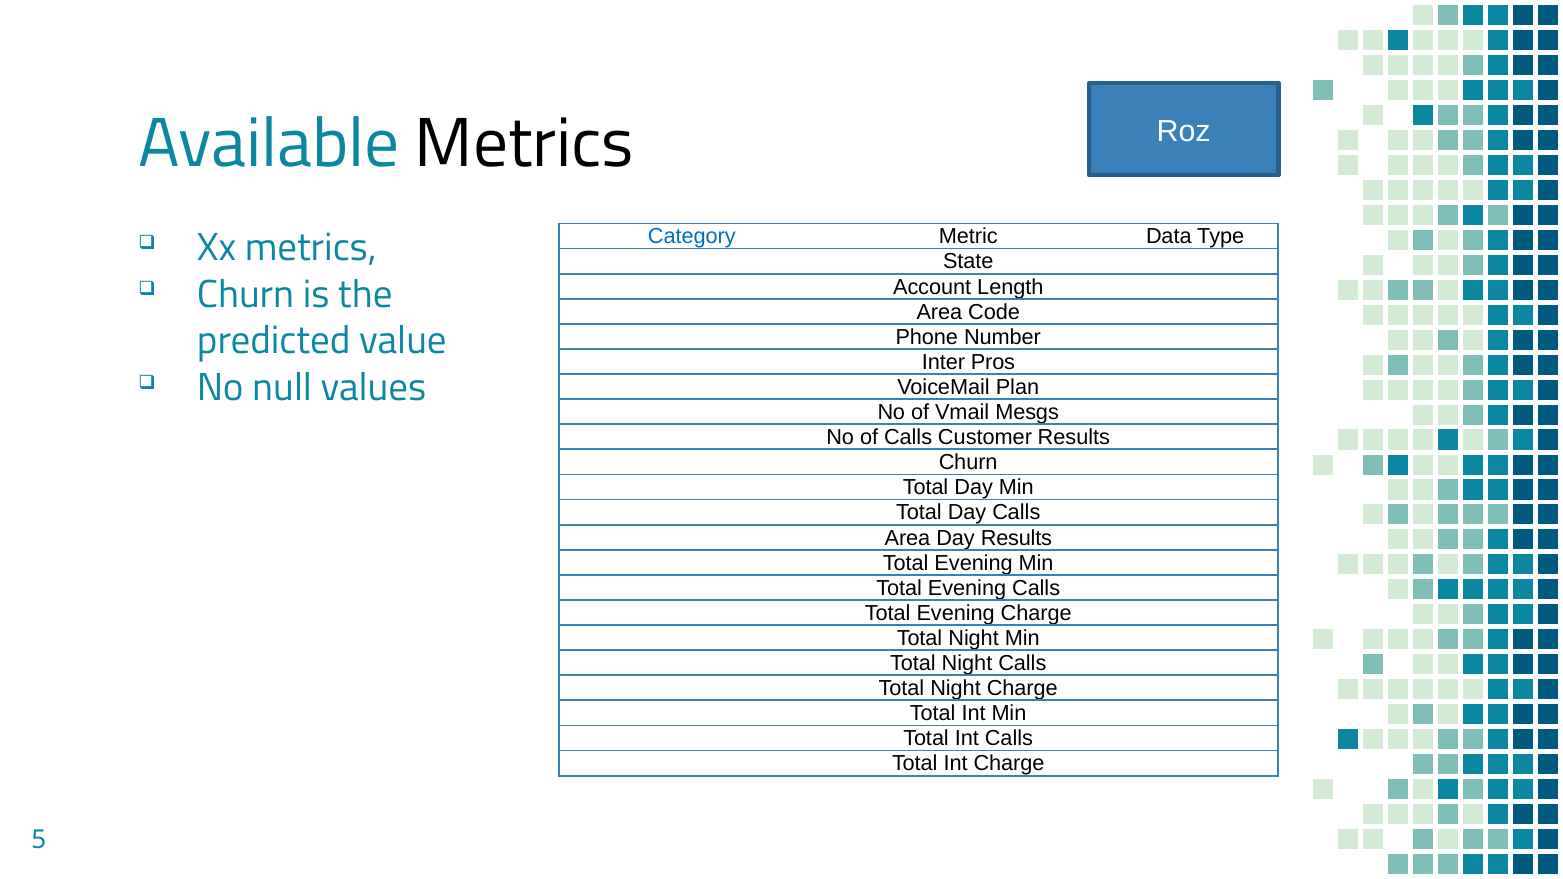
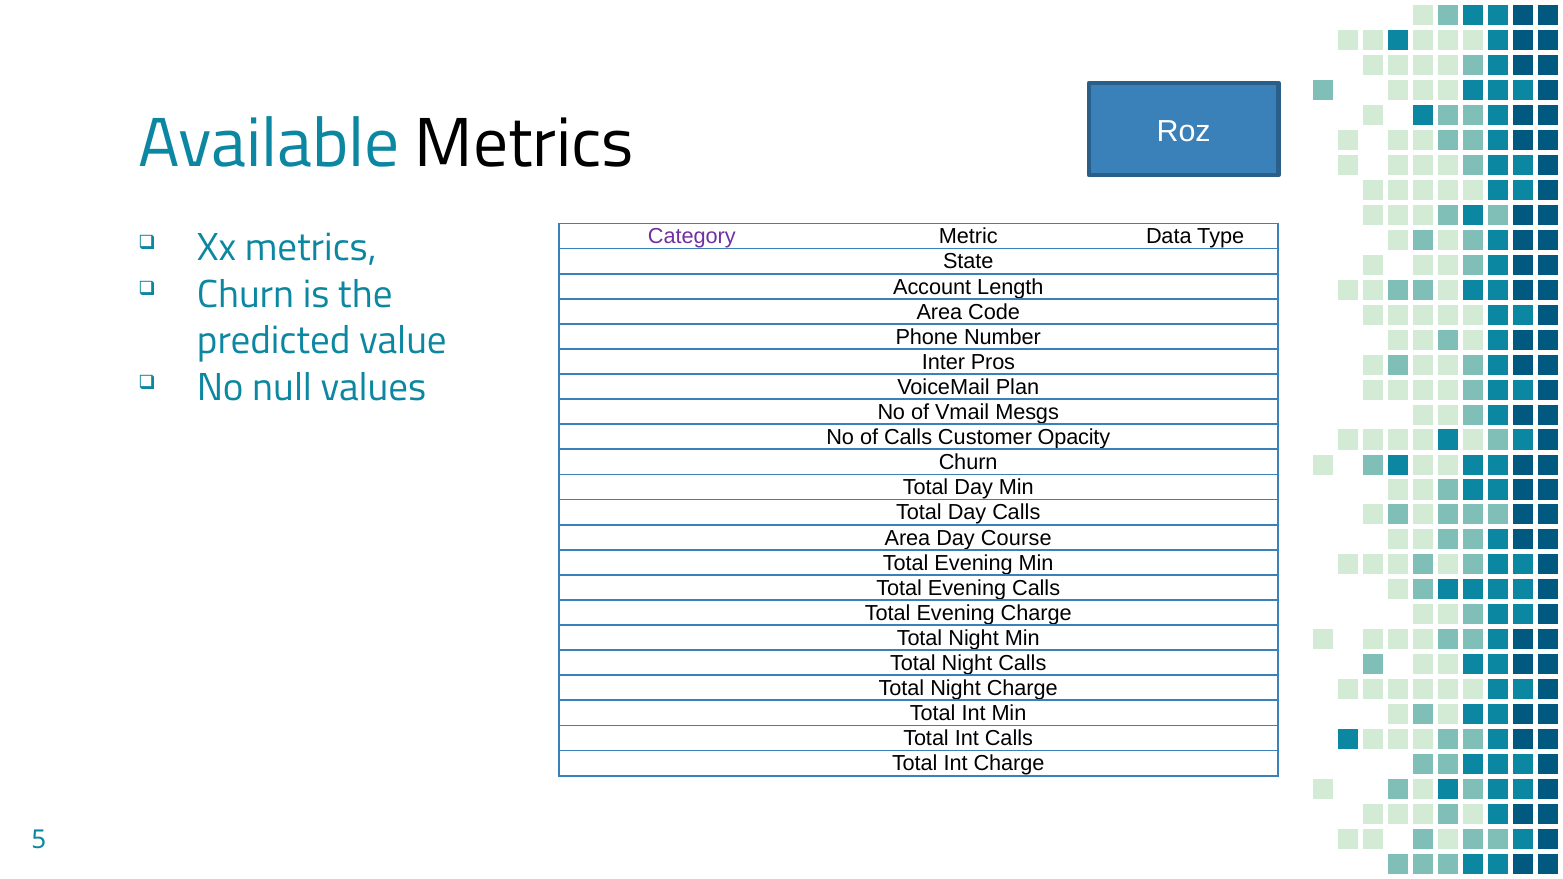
Category colour: blue -> purple (692, 237)
Customer Results: Results -> Opacity (1074, 438)
Day Results: Results -> Course (1016, 538)
